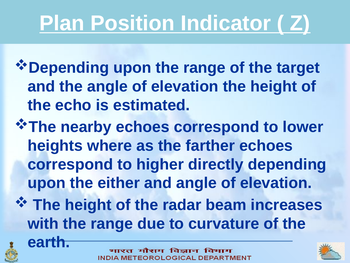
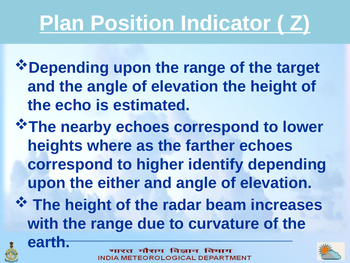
directly: directly -> identify (216, 164)
